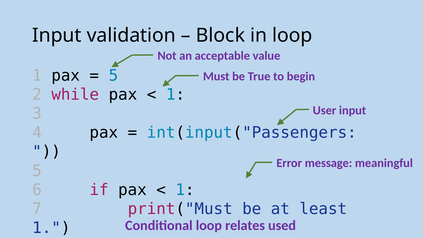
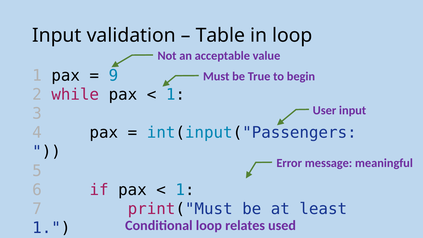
Block: Block -> Table (220, 36)
5: 5 -> 9 (113, 76)
